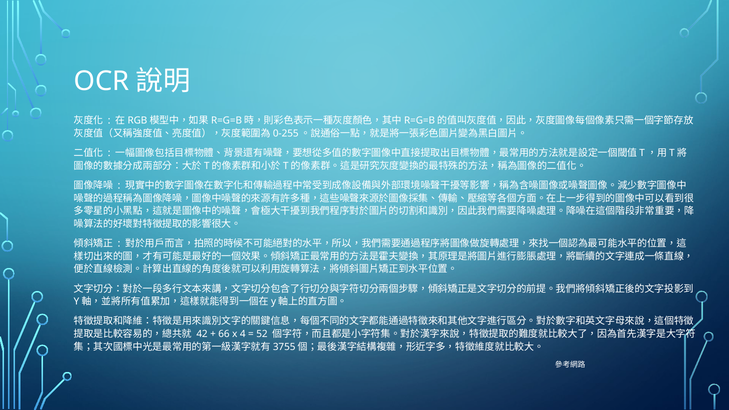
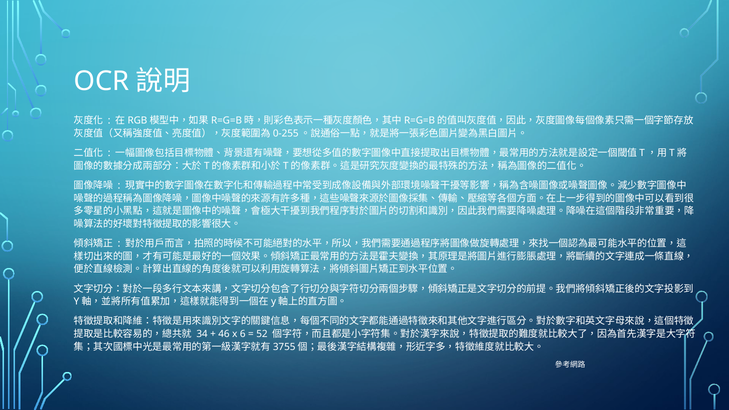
42: 42 -> 34 (202, 334)
66: 66 -> 46 (224, 334)
4: 4 -> 6 (243, 334)
